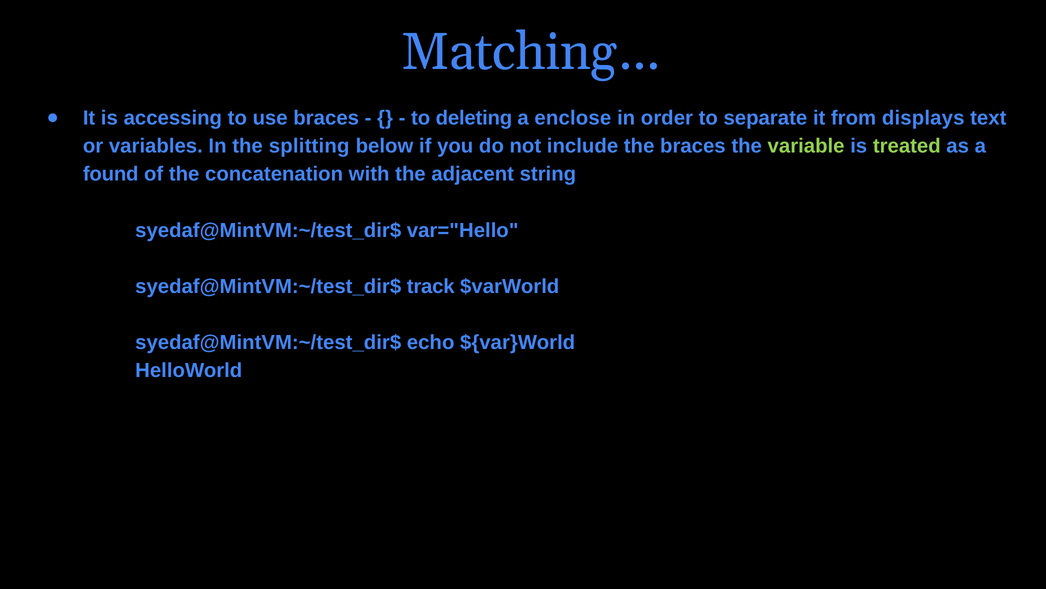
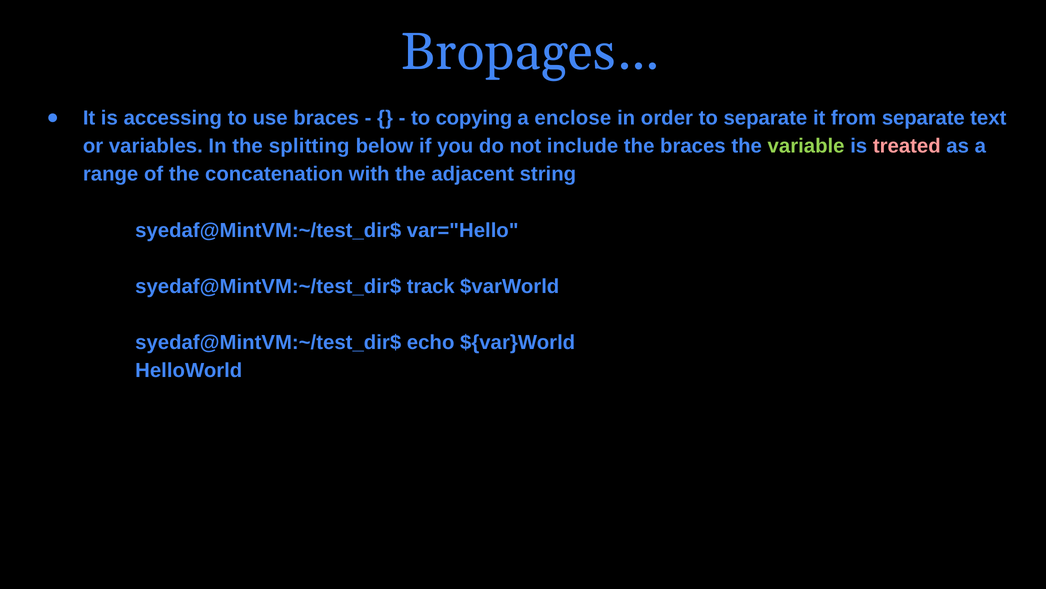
Matching…: Matching… -> Bropages… (530, 52)
deleting: deleting -> copying (474, 118)
from displays: displays -> separate (923, 118)
treated colour: light green -> pink (907, 146)
found: found -> range (111, 174)
